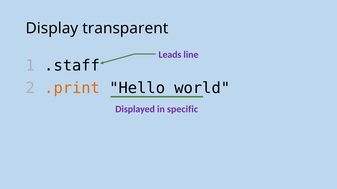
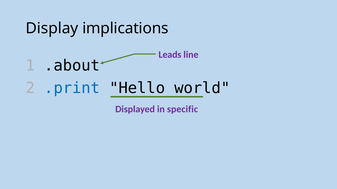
transparent: transparent -> implications (125, 28)
.staff: .staff -> .about (72, 66)
.print colour: orange -> blue (72, 88)
